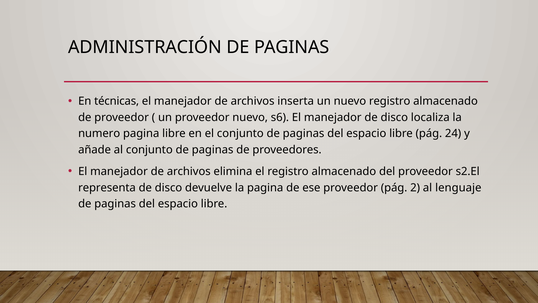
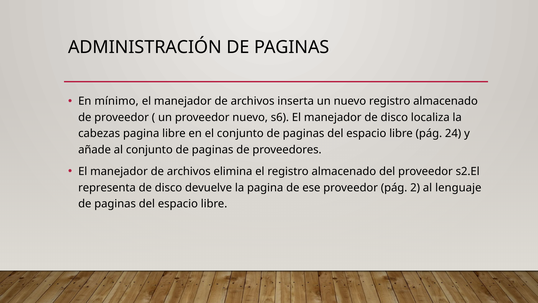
técnicas: técnicas -> mínimo (117, 101)
numero: numero -> cabezas (99, 133)
